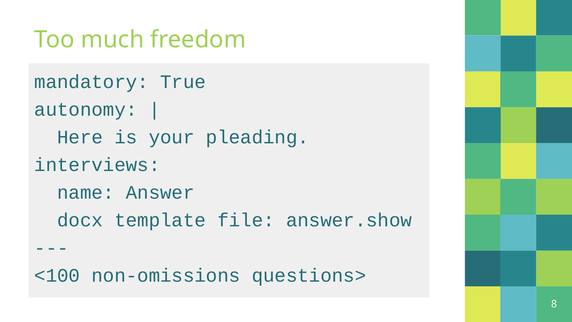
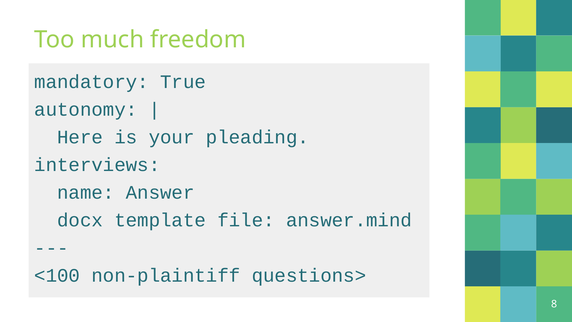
answer.show: answer.show -> answer.mind (349, 220)
non-omissions: non-omissions -> non-plaintiff (166, 275)
